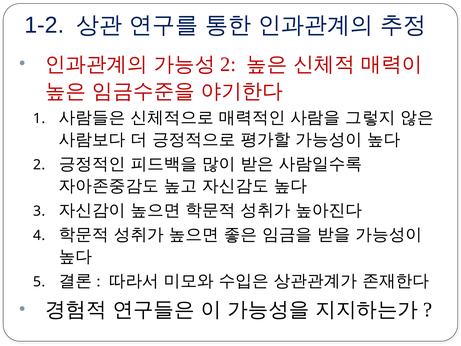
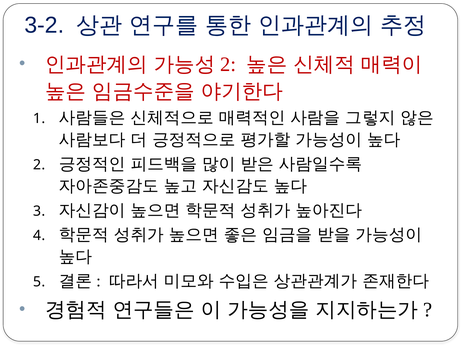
1-2: 1-2 -> 3-2 (44, 25)
